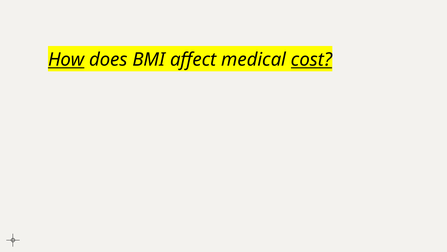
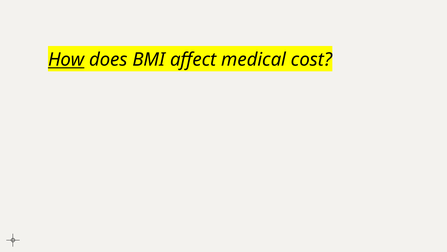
cost underline: present -> none (311, 60)
